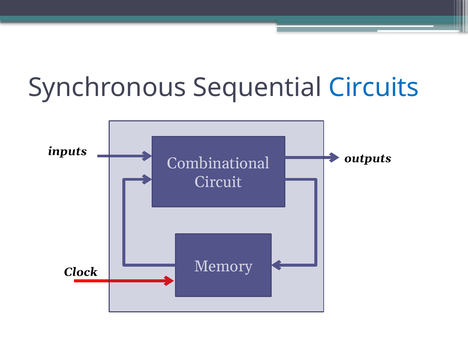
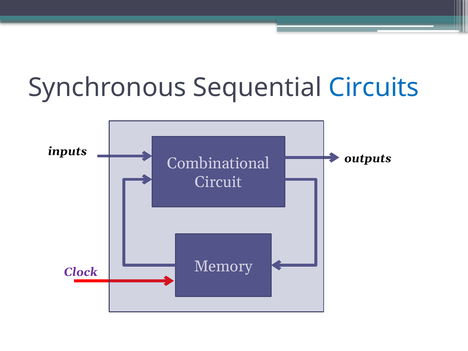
Clock colour: black -> purple (81, 272)
